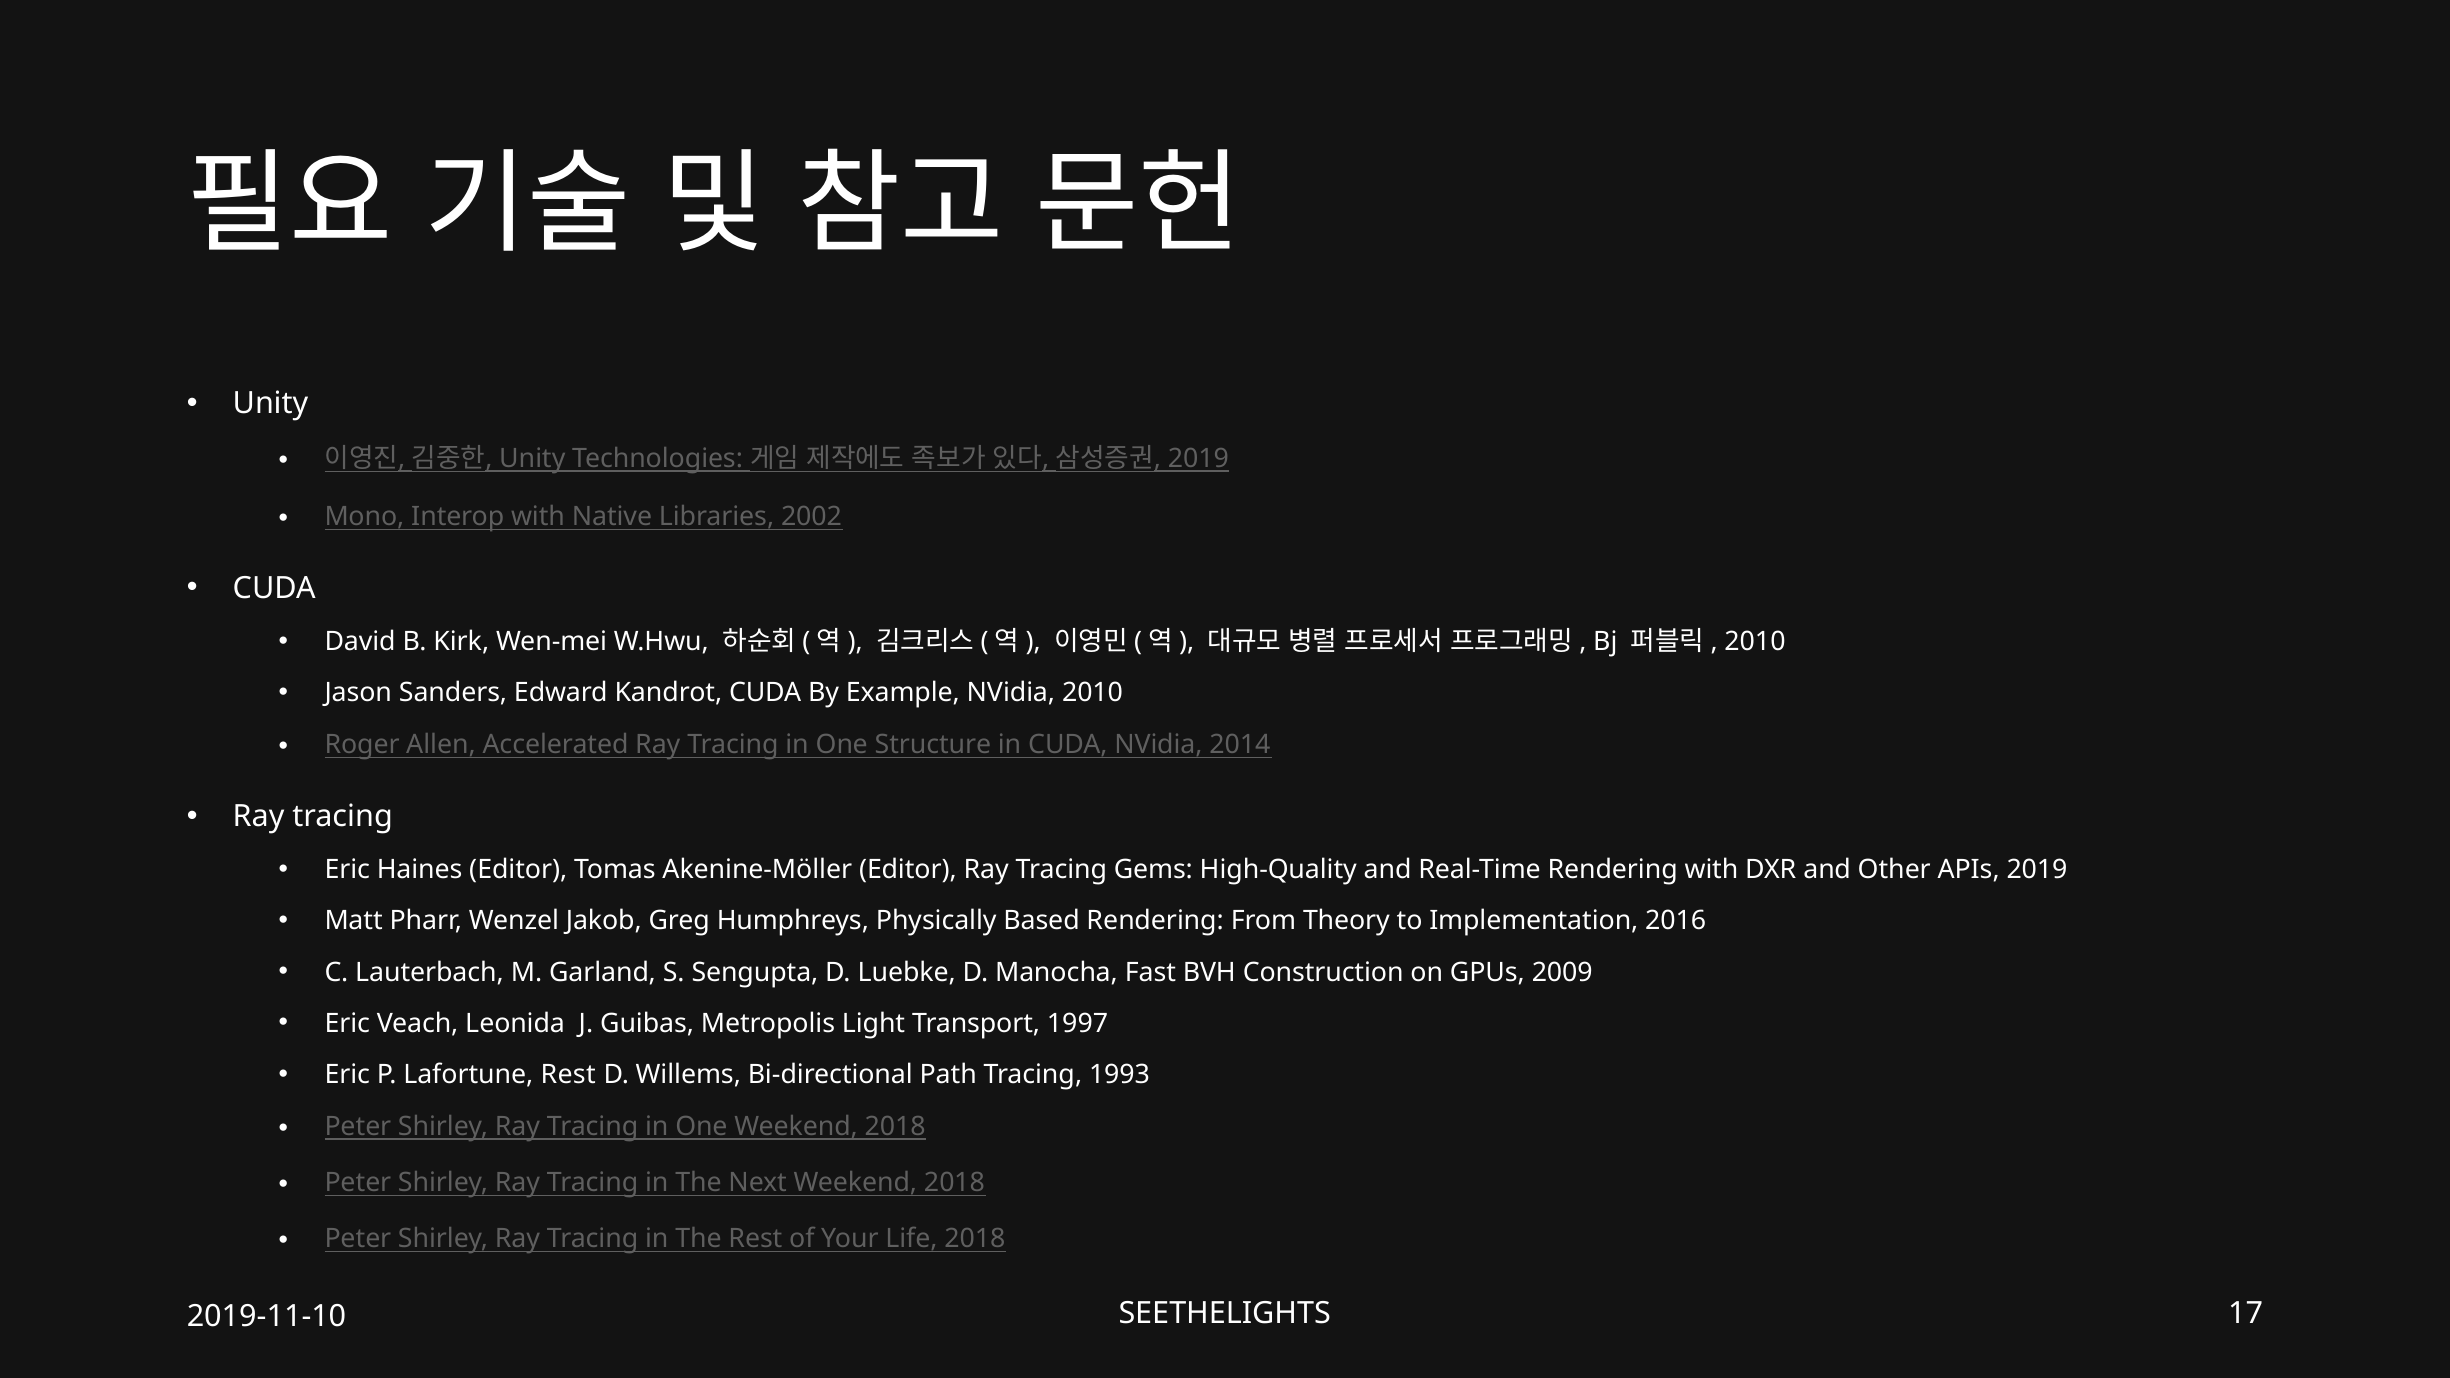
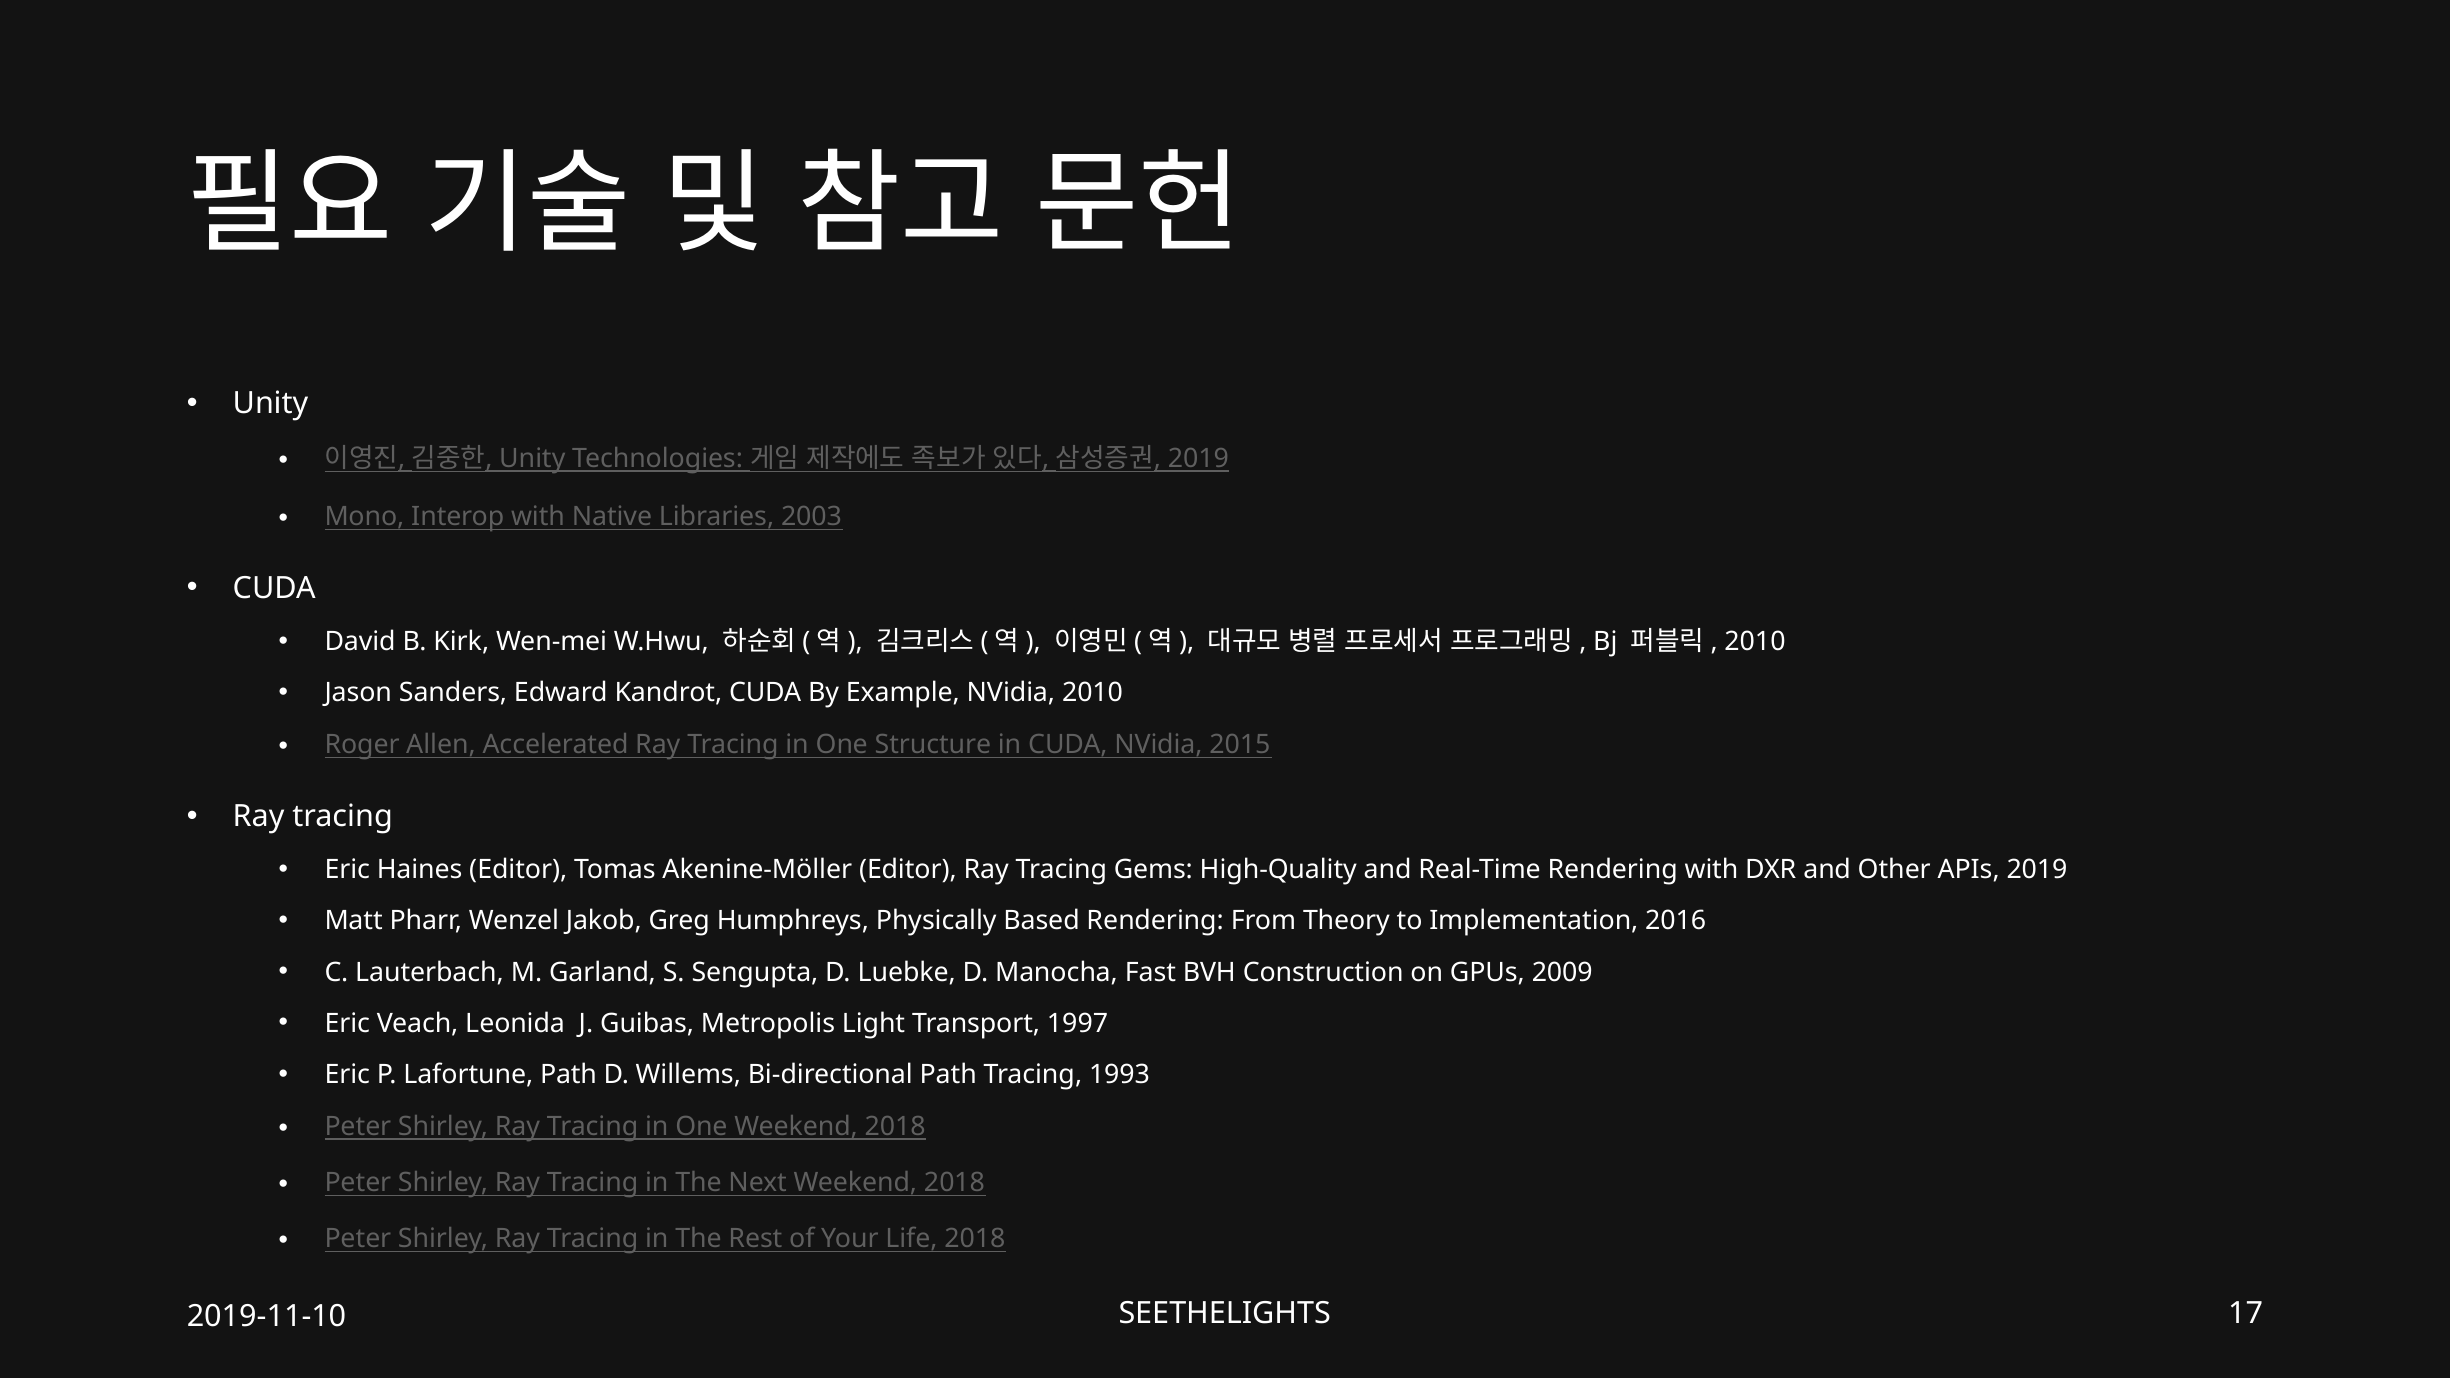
2002: 2002 -> 2003 (812, 517)
2014: 2014 -> 2015 (1240, 745)
Lafortune Rest: Rest -> Path (568, 1075)
